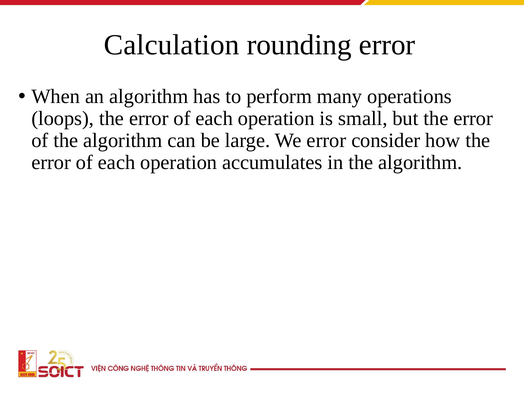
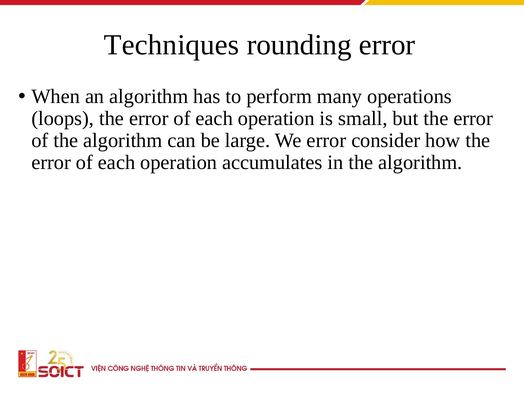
Calculation: Calculation -> Techniques (172, 45)
